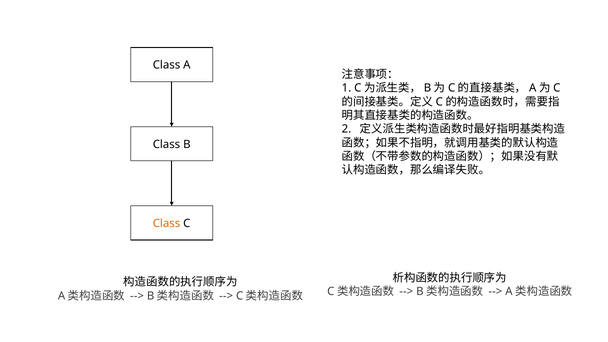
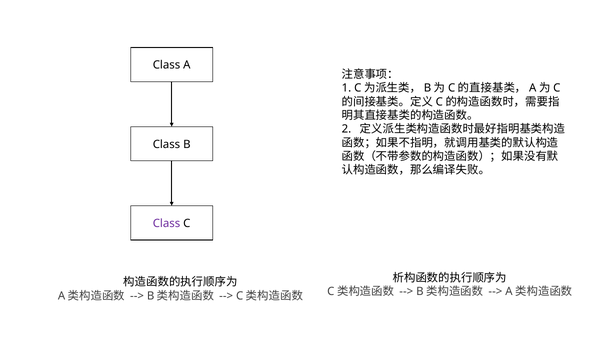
Class colour: orange -> purple (167, 224)
